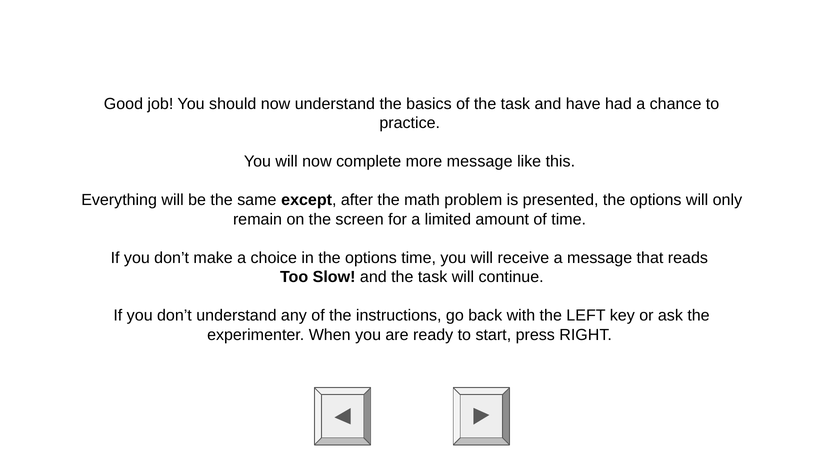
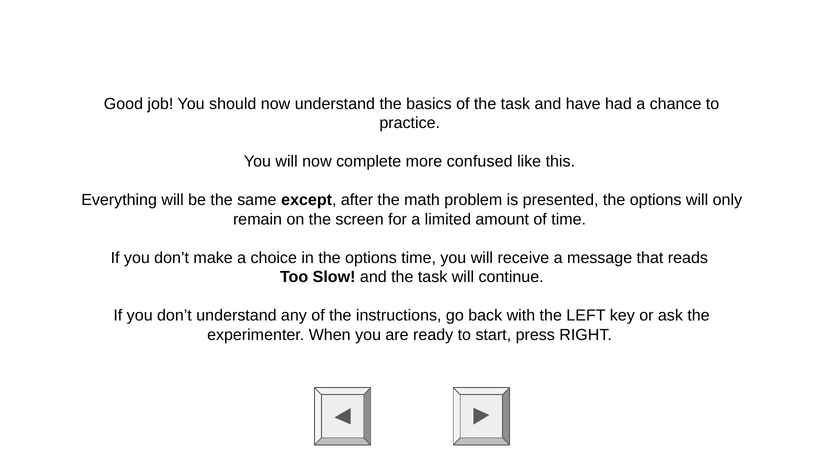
more message: message -> confused (480, 161)
